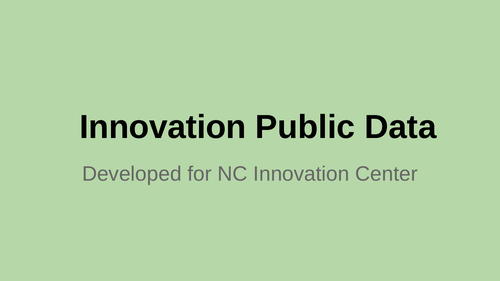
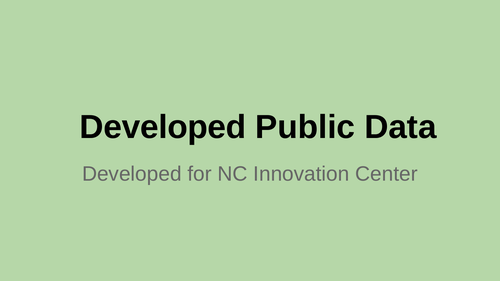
Innovation: Innovation -> Developed (163, 127)
